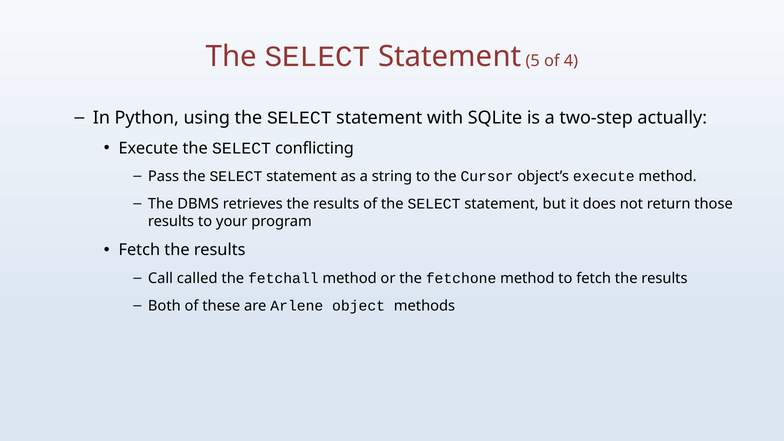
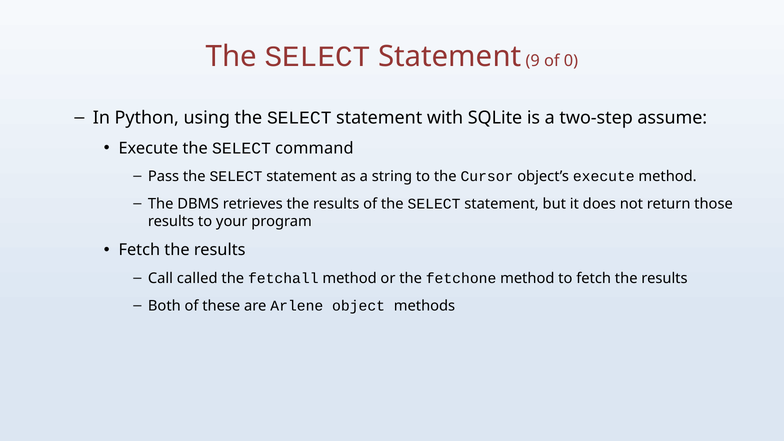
5: 5 -> 9 (533, 61)
4: 4 -> 0 (571, 61)
actually: actually -> assume (672, 118)
conflicting: conflicting -> command (314, 148)
